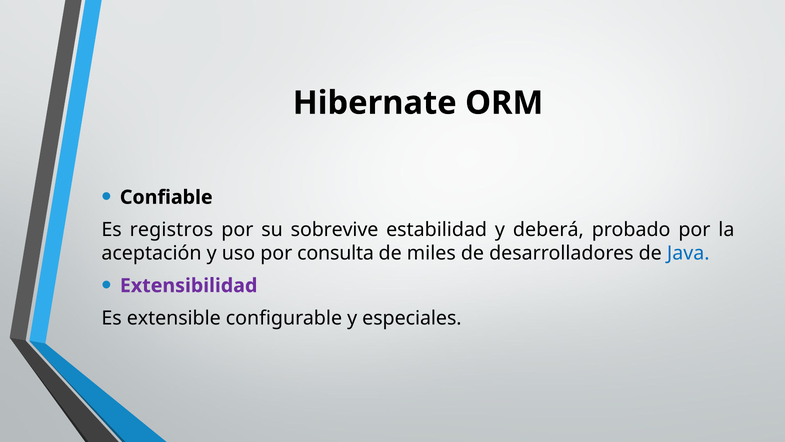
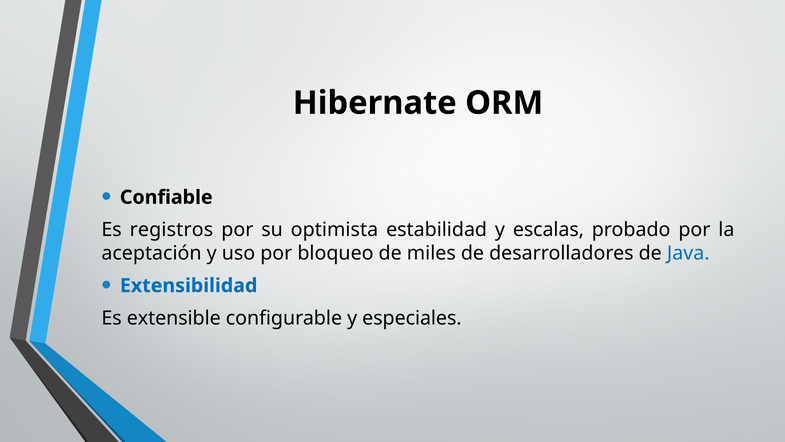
sobrevive: sobrevive -> optimista (334, 229)
deberá: deberá -> escalas (548, 229)
consulta: consulta -> bloqueo (335, 253)
Extensibilidad colour: purple -> blue (189, 285)
